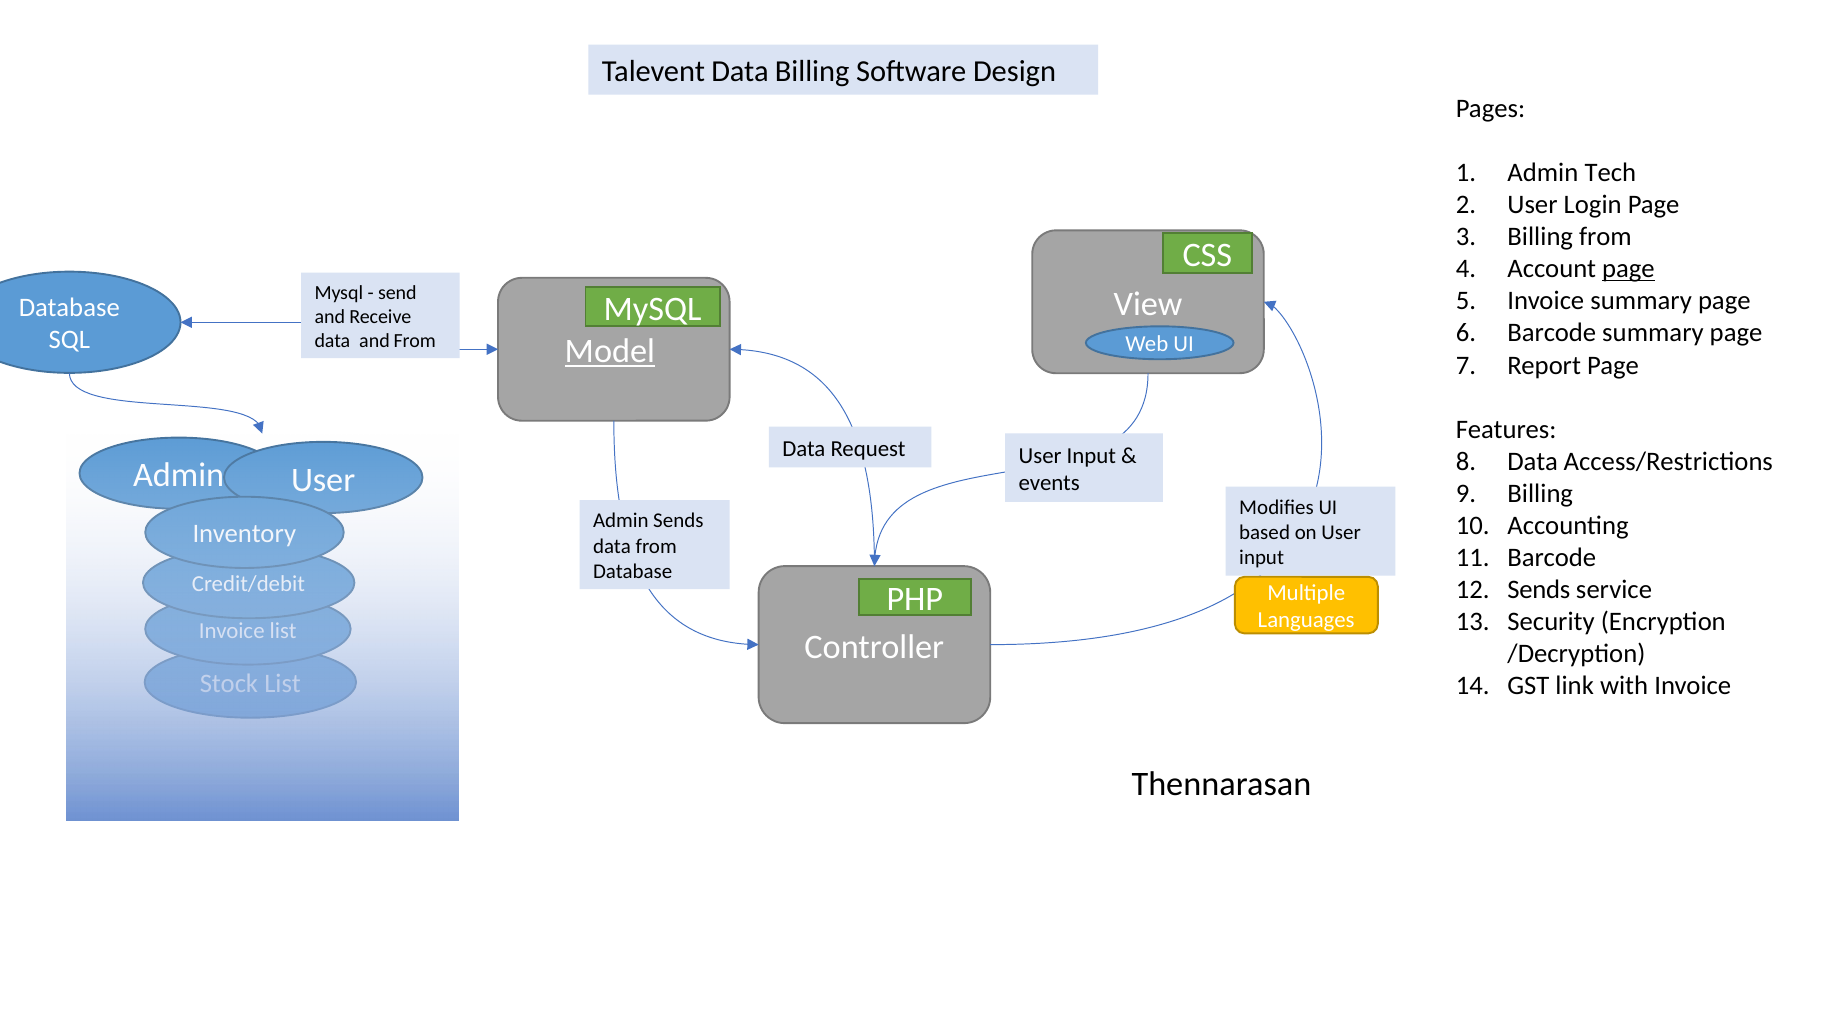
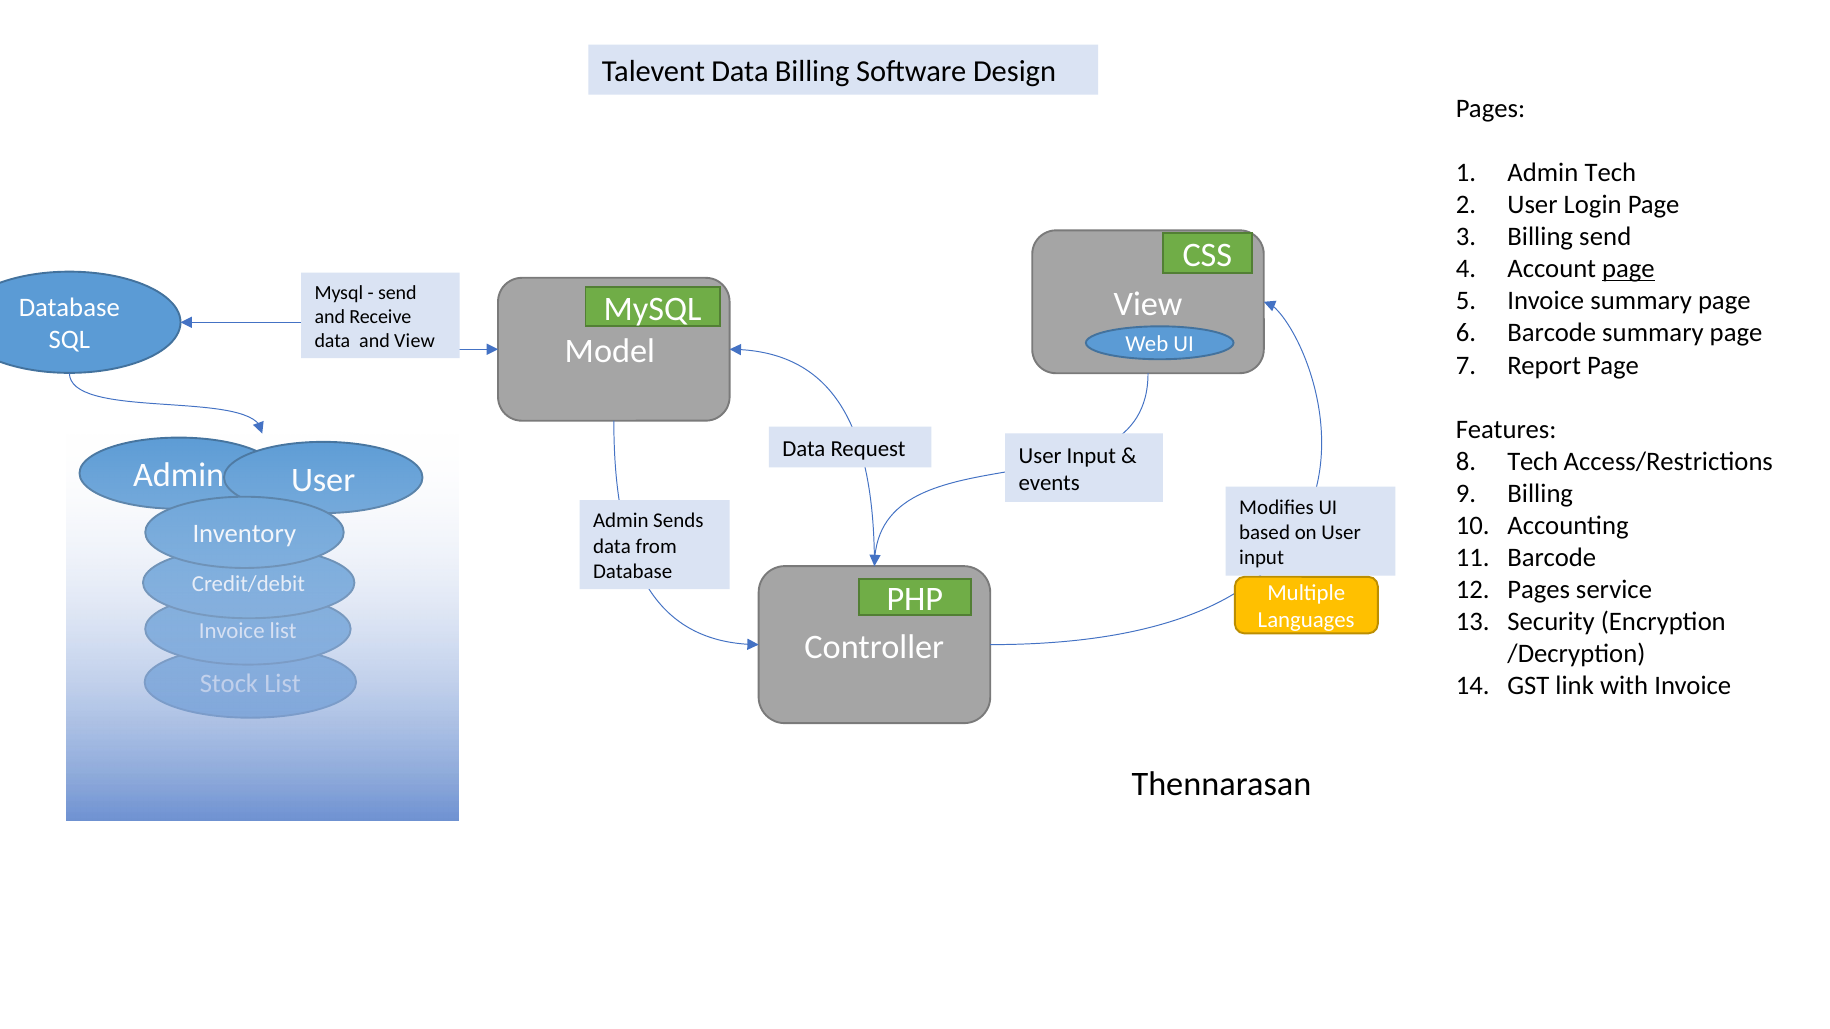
Billing from: from -> send (1605, 237)
and From: From -> View (415, 341)
Model underline: present -> none (610, 352)
Data: Data -> Tech (1533, 461)
Sends: Sends -> Pages (1539, 590)
